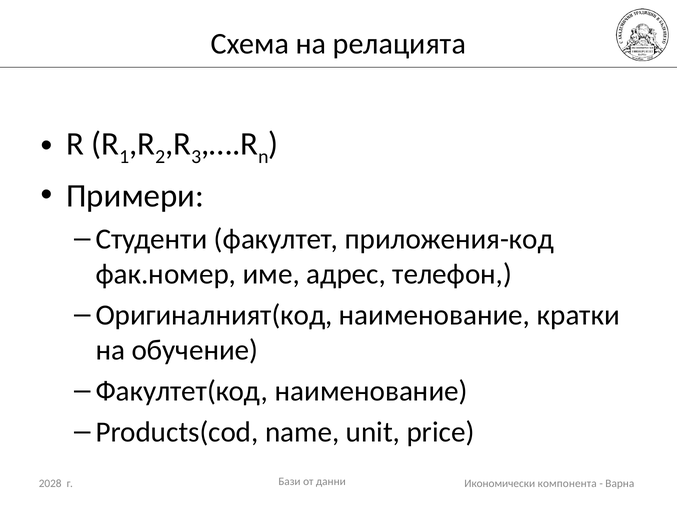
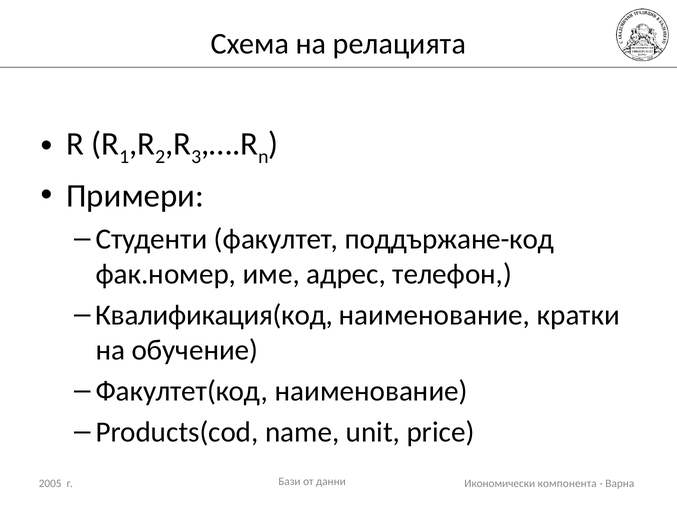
приложения-код: приложения-код -> поддържане-код (449, 239)
Оригиналният(код: Оригиналният(код -> Квалификация(код (214, 315)
2028: 2028 -> 2005 (50, 483)
